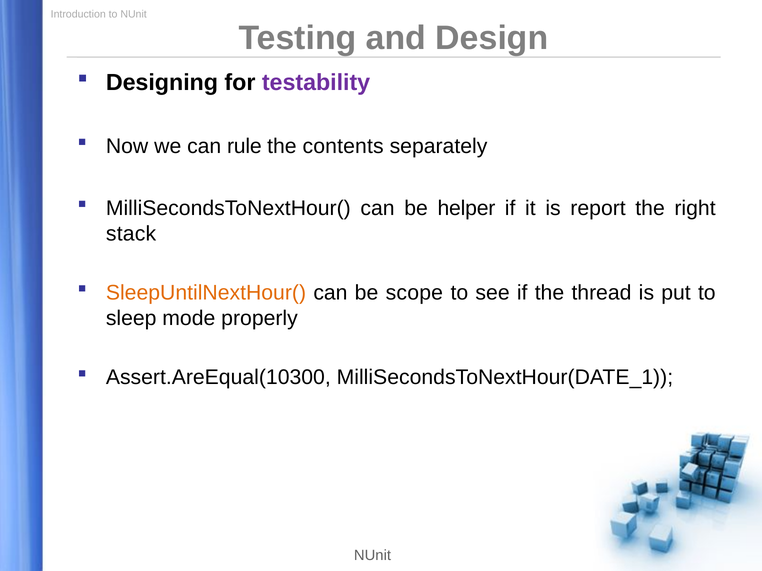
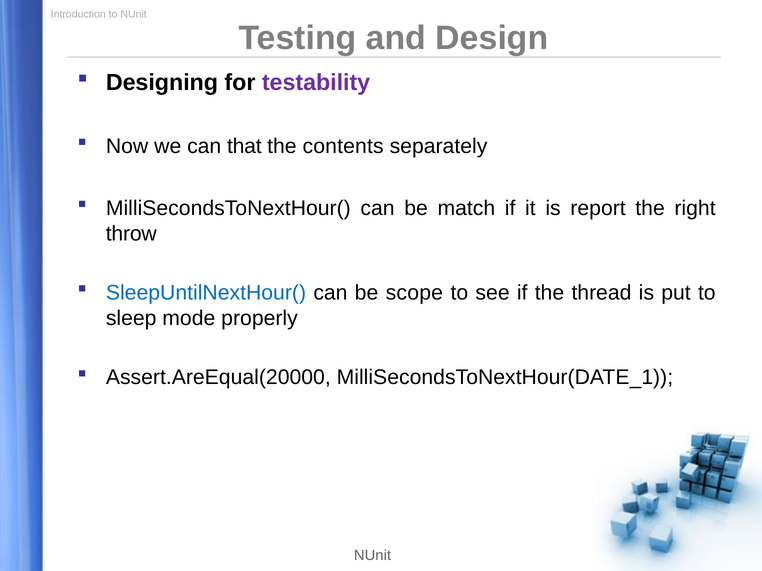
rule: rule -> that (244, 146)
helper: helper -> match (466, 208)
stack: stack -> throw (131, 234)
SleepUntilNextHour( colour: orange -> blue (206, 293)
Assert.AreEqual(10300: Assert.AreEqual(10300 -> Assert.AreEqual(20000 (218, 378)
